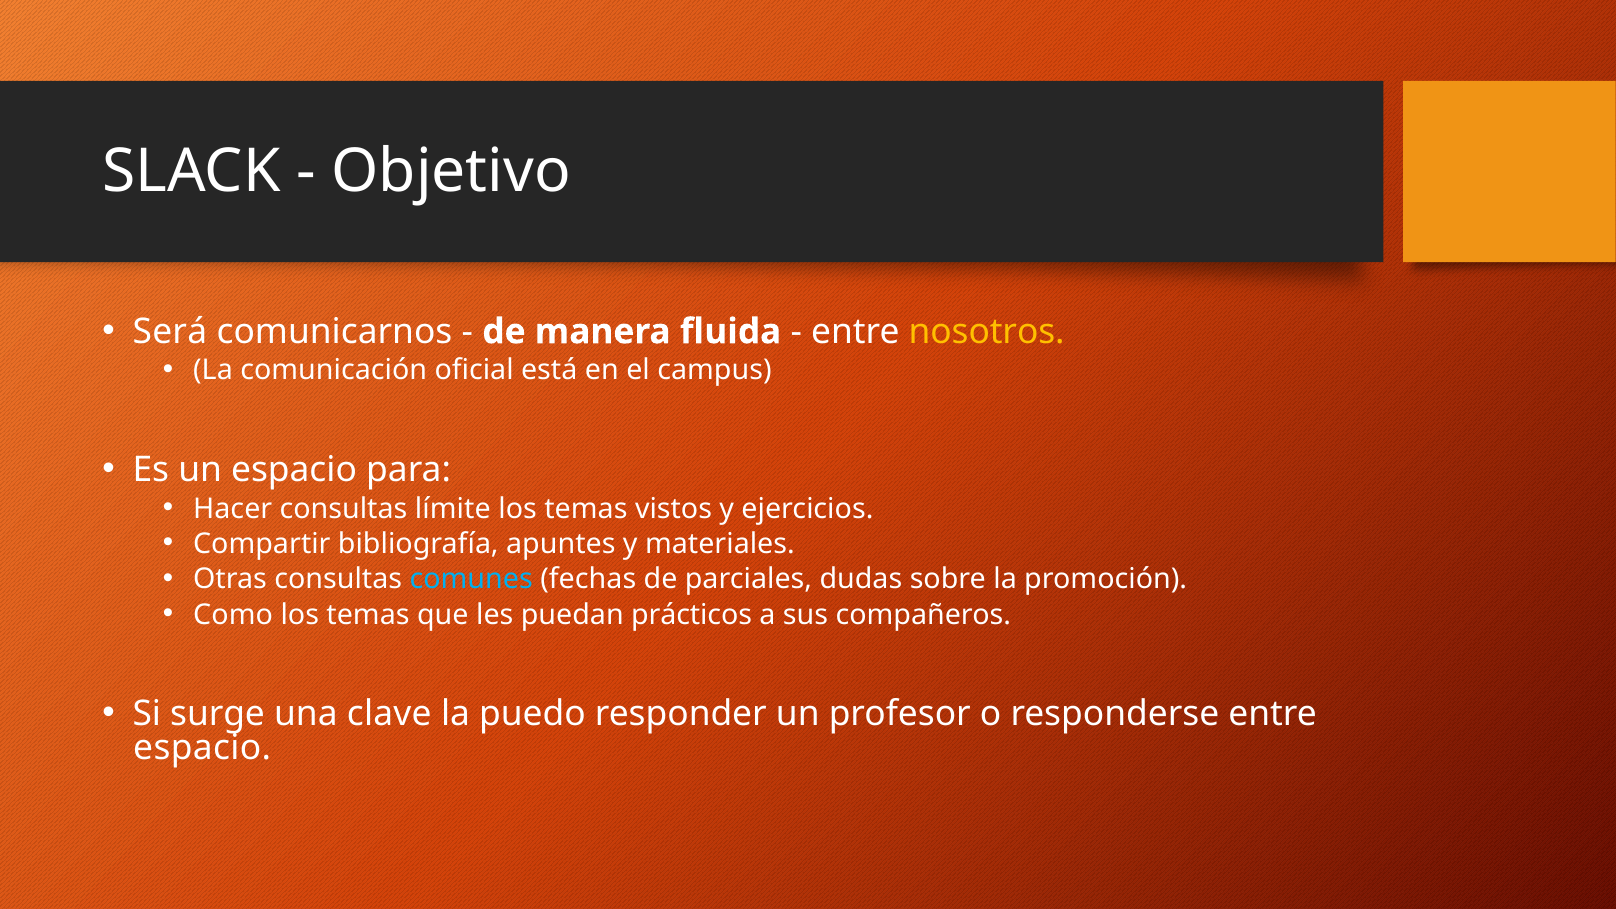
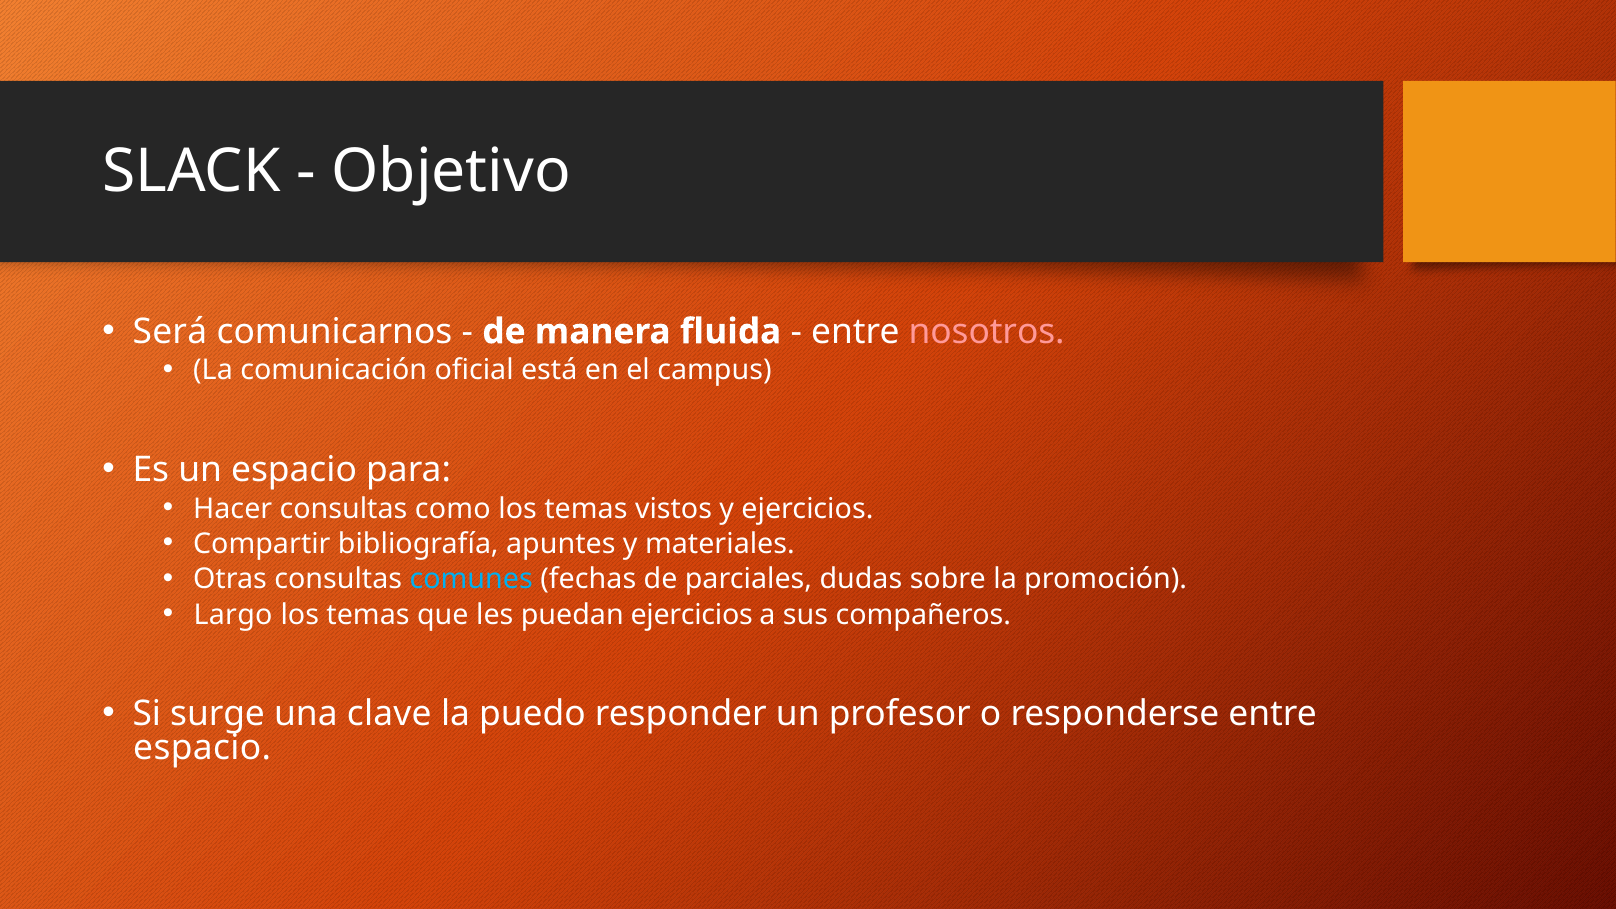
nosotros colour: yellow -> pink (987, 332)
límite: límite -> como (453, 509)
Como: Como -> Largo (233, 615)
puedan prácticos: prácticos -> ejercicios (692, 615)
